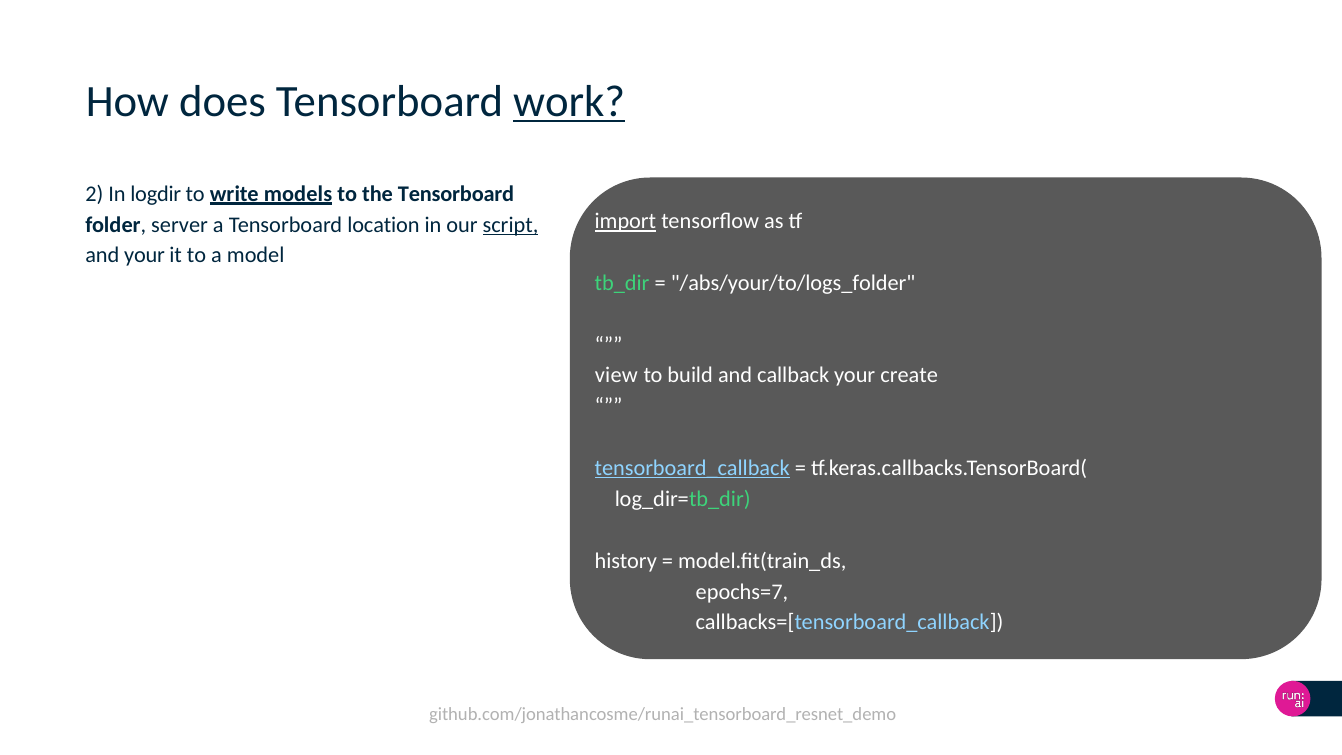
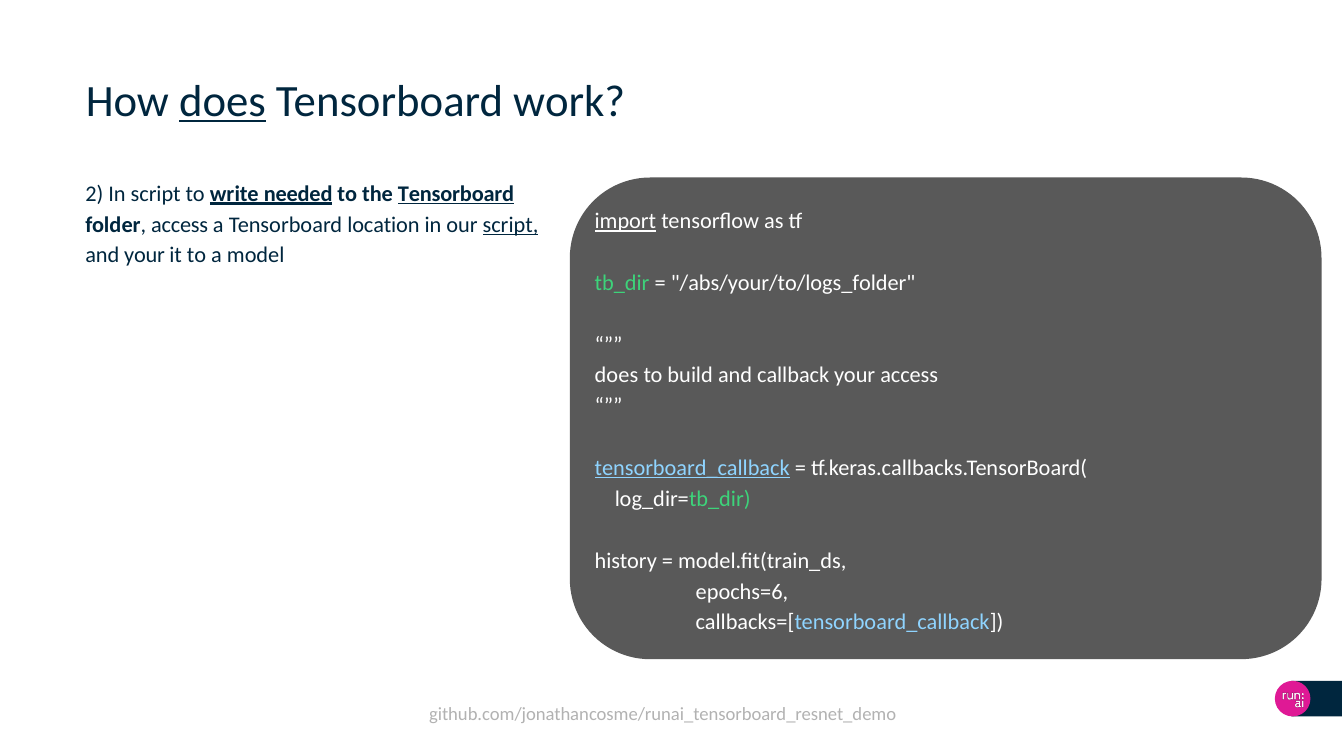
does underline: none -> present (222, 102)
work underline: present -> none (569, 102)
In logdir: logdir -> script (156, 194)
models: models -> needed (298, 194)
Tensorboard underline: none -> present (456, 194)
folder server: server -> access (180, 225)
view: view -> does (616, 376)
your create: create -> access (909, 376)
epochs=7: epochs=7 -> epochs=6 (742, 592)
